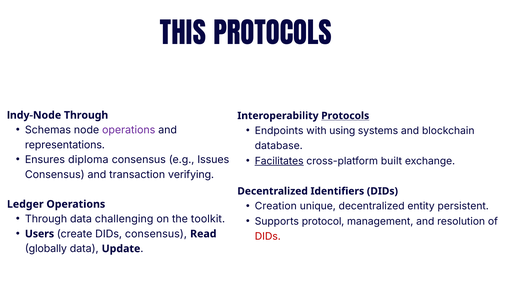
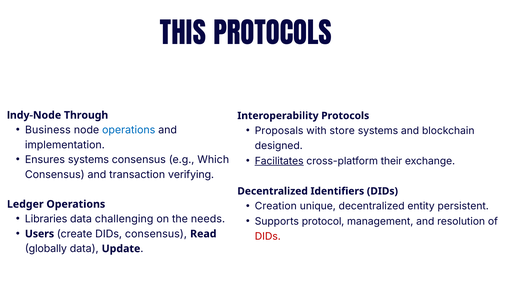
Protocols underline: present -> none (345, 116)
Schemas: Schemas -> Business (48, 130)
operations colour: purple -> blue (129, 130)
Endpoints: Endpoints -> Proposals (279, 131)
using: using -> store (342, 131)
representations: representations -> implementation (65, 145)
database: database -> designed (279, 146)
Ensures diploma: diploma -> systems (88, 160)
Issues: Issues -> Which (213, 160)
built: built -> their (392, 161)
Through: Through -> Libraries (46, 219)
toolkit: toolkit -> needs (208, 219)
